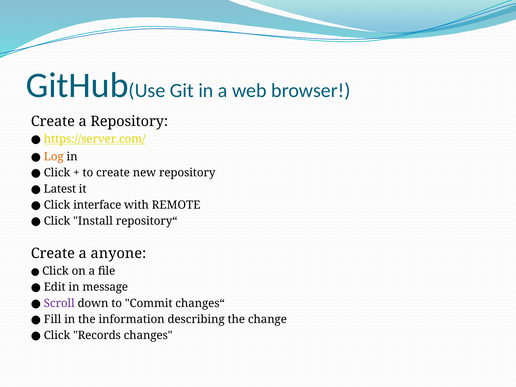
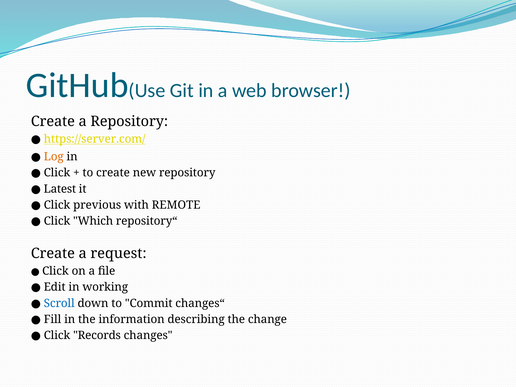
interface: interface -> previous (97, 205)
Install: Install -> Which (93, 221)
anyone: anyone -> request (118, 254)
message: message -> working (105, 287)
Scroll colour: purple -> blue (59, 303)
